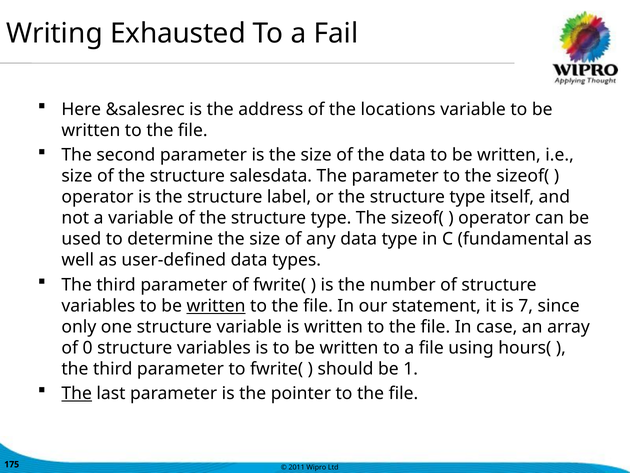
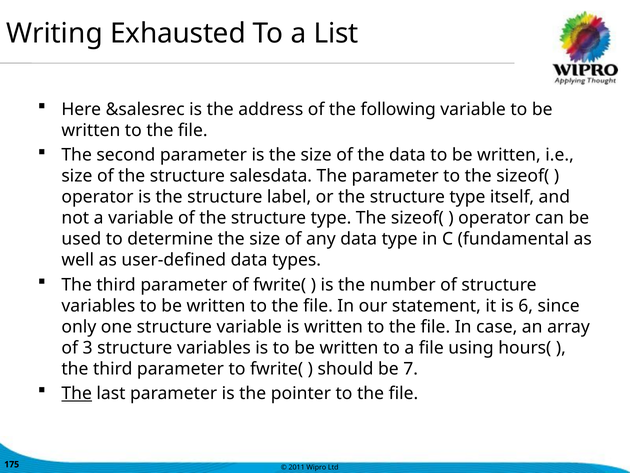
Fail: Fail -> List (336, 33)
locations: locations -> following (398, 109)
written underline: present -> none (216, 305)
7: 7 -> 6 (526, 305)
0: 0 -> 3 (88, 347)
1: 1 -> 7 (411, 368)
